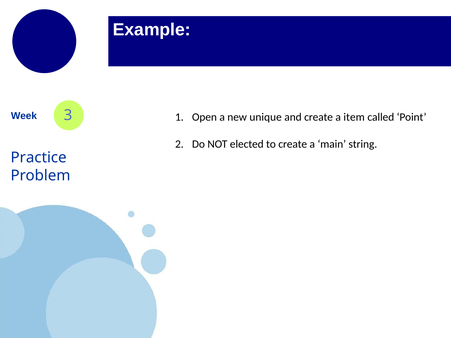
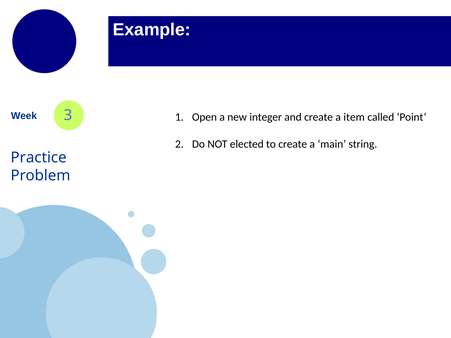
unique: unique -> integer (266, 117)
